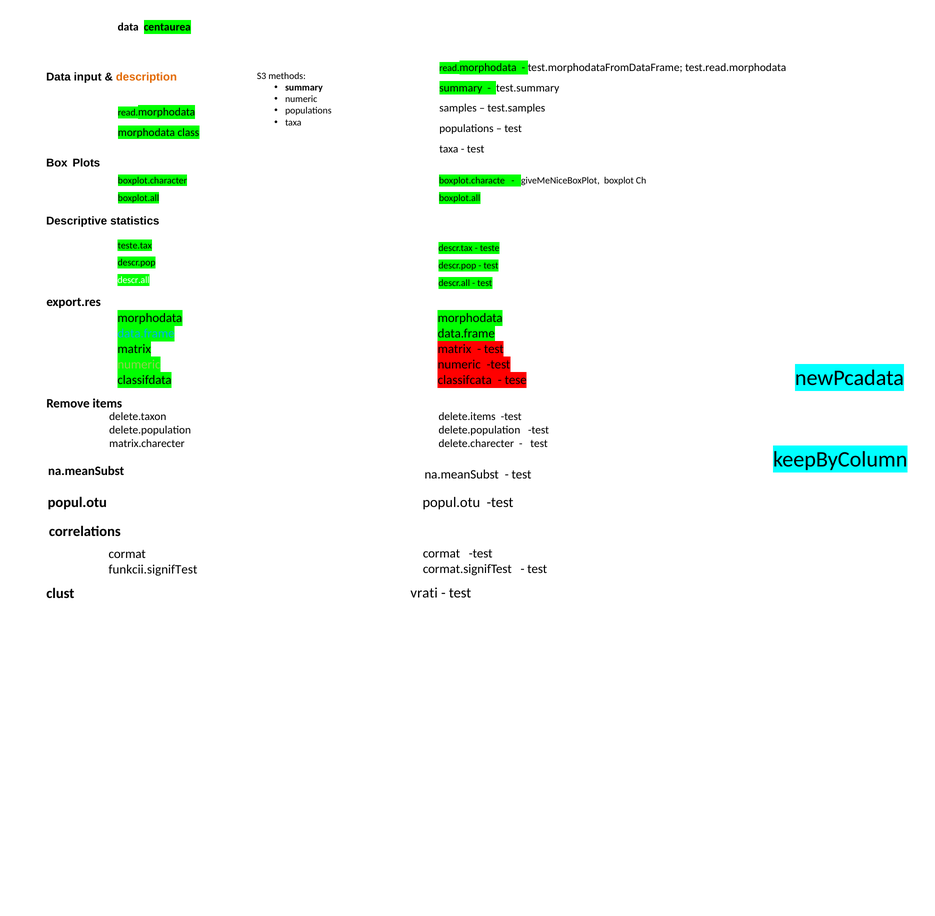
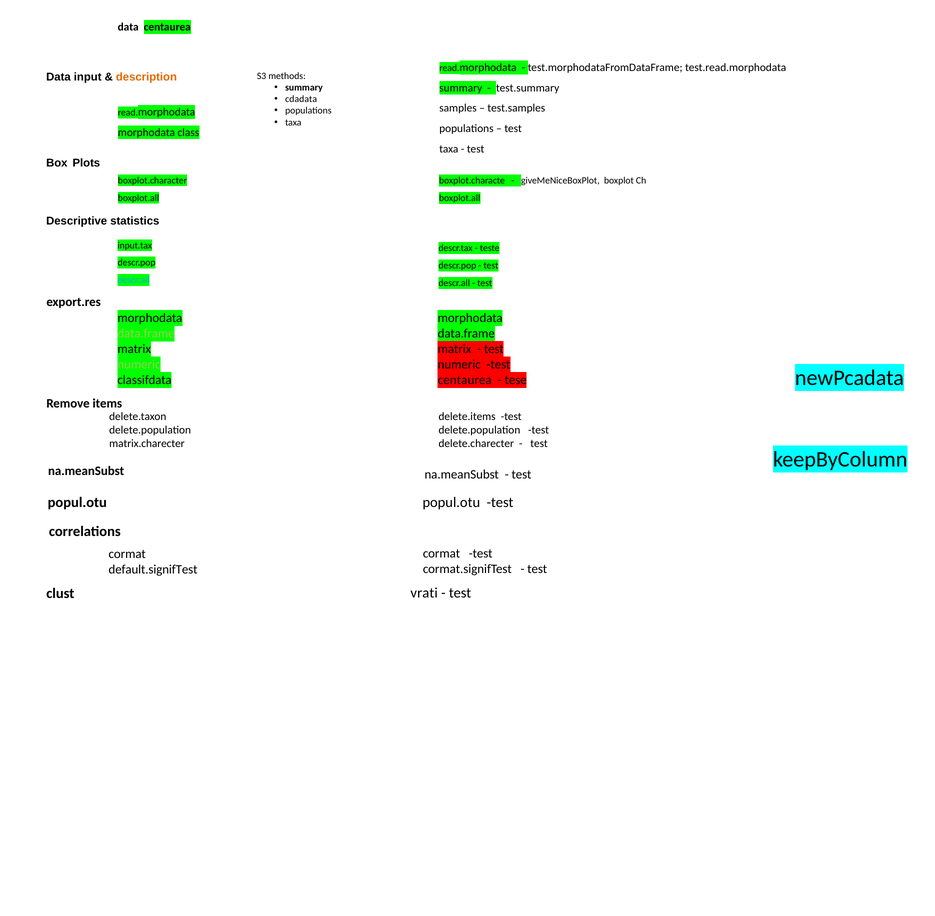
numeric: numeric -> cdadata (301, 99)
teste.tax: teste.tax -> input.tax (135, 245)
descr.all colour: white -> light blue (134, 280)
data.frame colour: light blue -> light green (146, 334)
classifcata: classifcata -> centaurea (465, 380)
funkcii.signifTest: funkcii.signifTest -> default.signifTest (153, 569)
